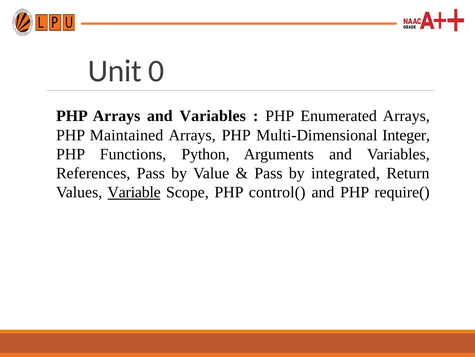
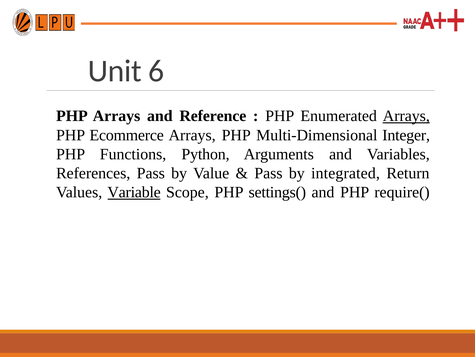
0: 0 -> 6 (156, 71)
Arrays and Variables: Variables -> Reference (213, 116)
Arrays underline: none -> present (406, 116)
Maintained: Maintained -> Ecommerce (127, 135)
control(: control( -> settings( (277, 192)
